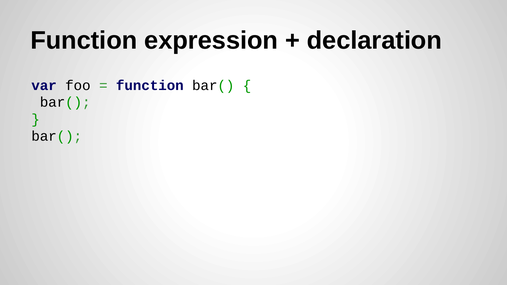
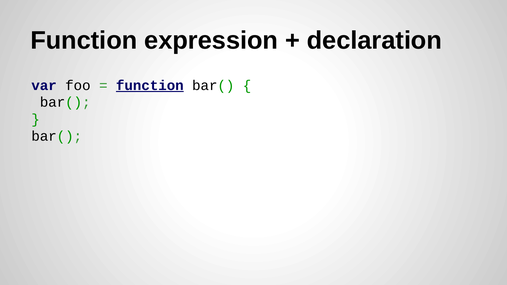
function underline: none -> present (150, 86)
